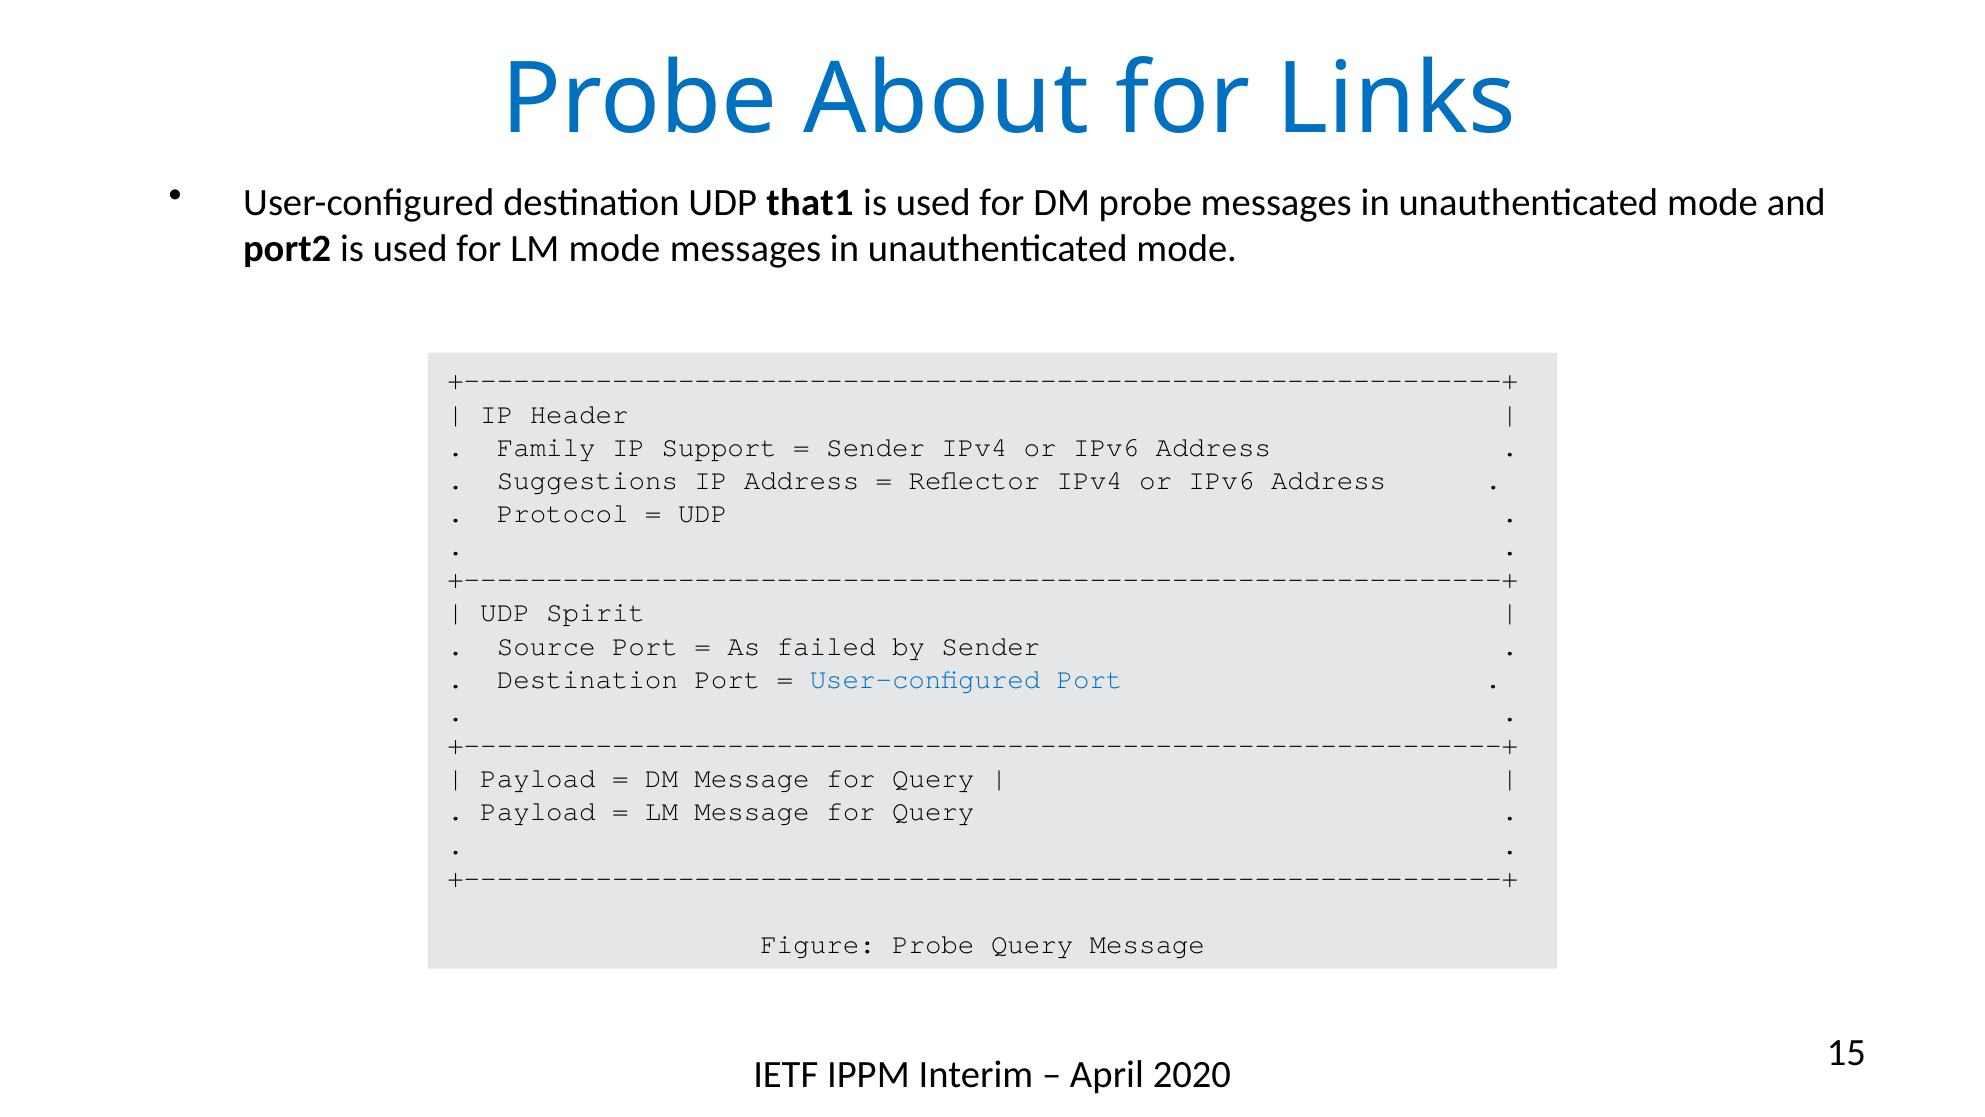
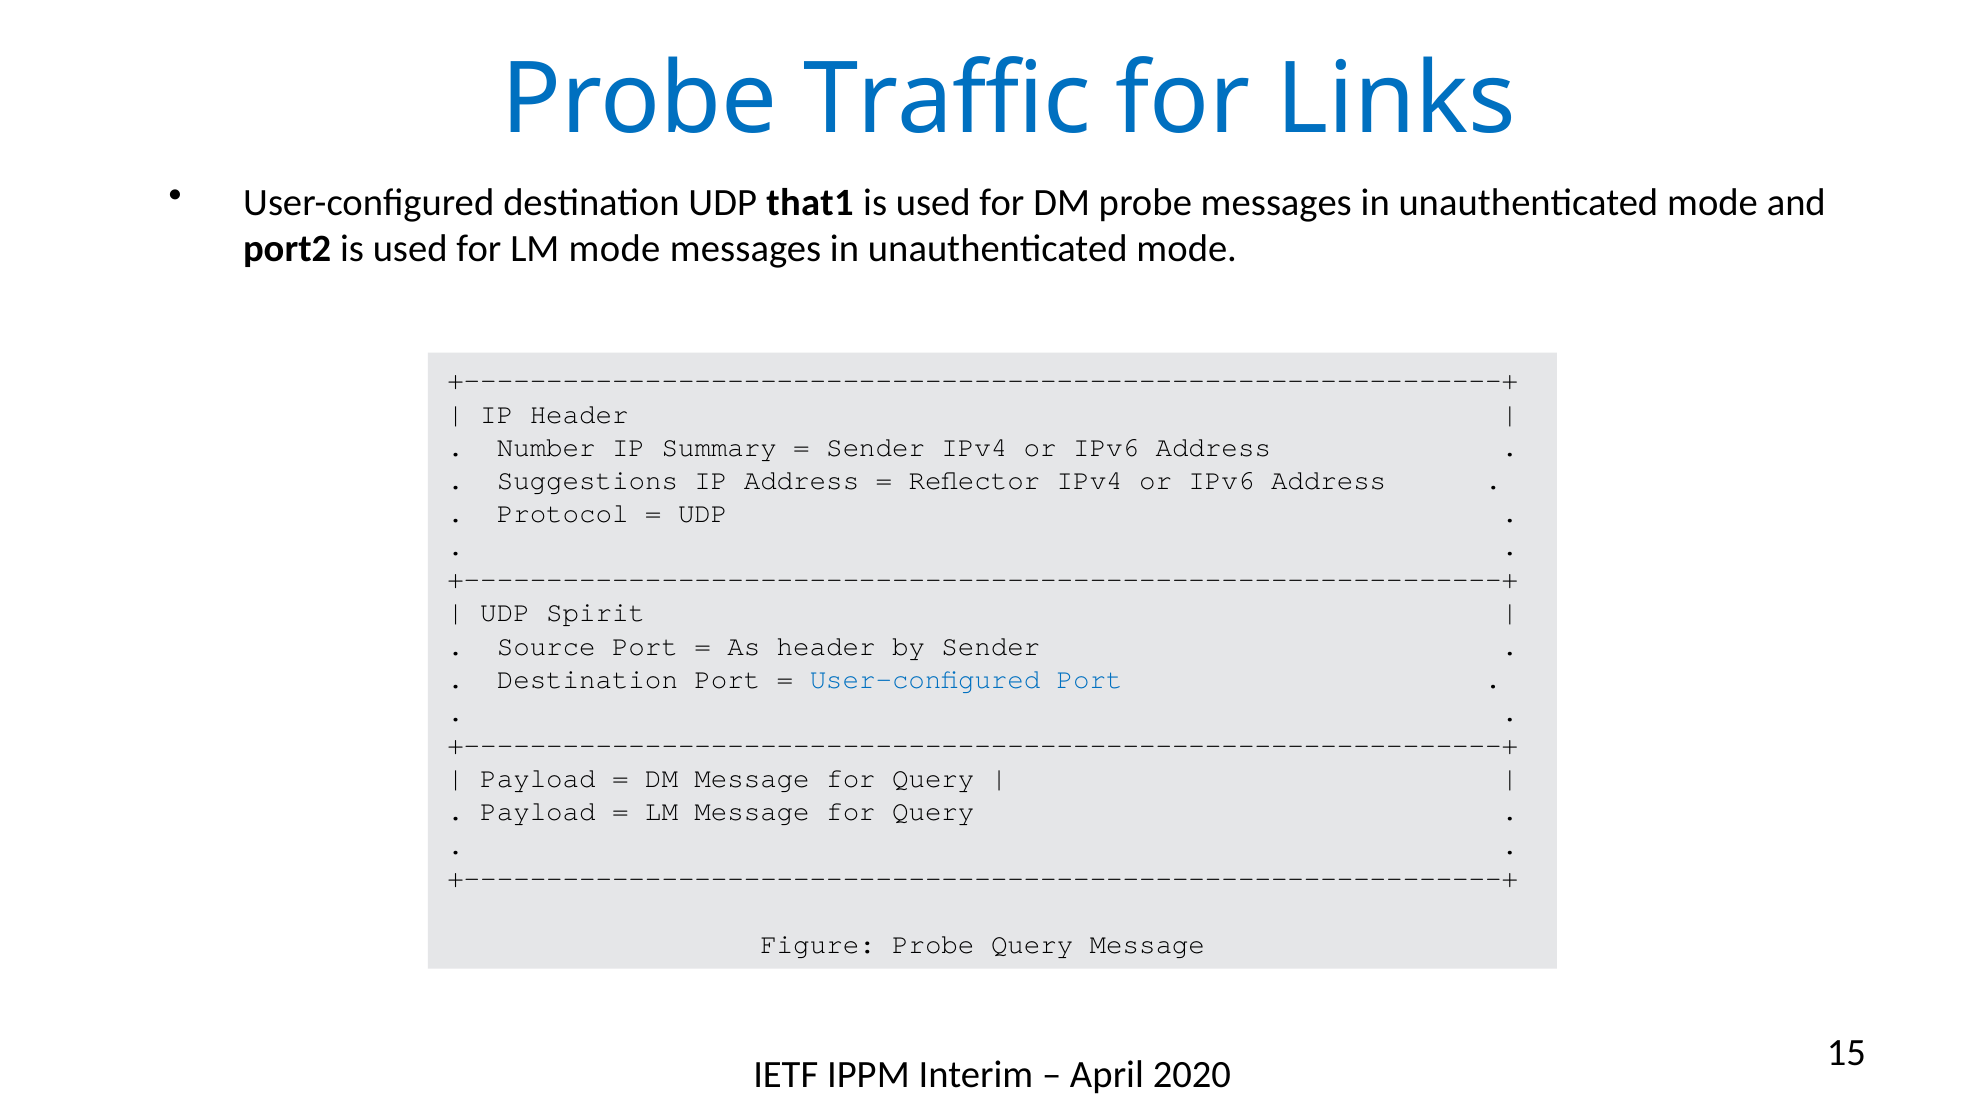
About: About -> Traffic (947, 100)
Family: Family -> Number (546, 447)
Support: Support -> Summary (719, 447)
As failed: failed -> header (826, 646)
